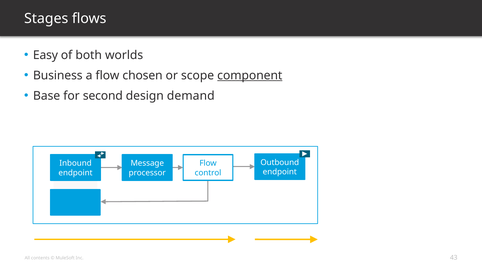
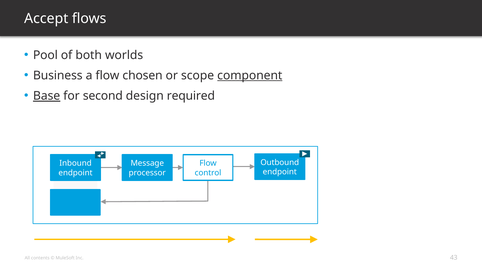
Stages: Stages -> Accept (46, 18)
Easy: Easy -> Pool (45, 55)
Base underline: none -> present (47, 96)
demand: demand -> required (191, 96)
